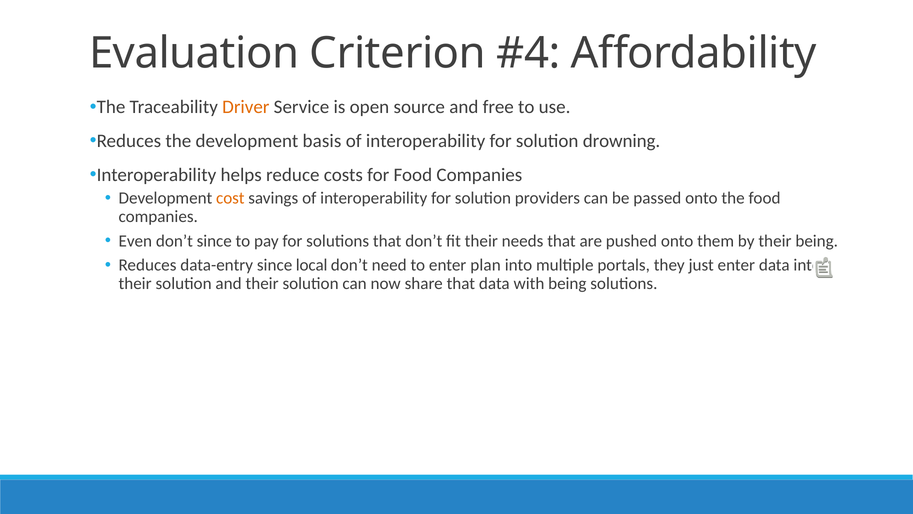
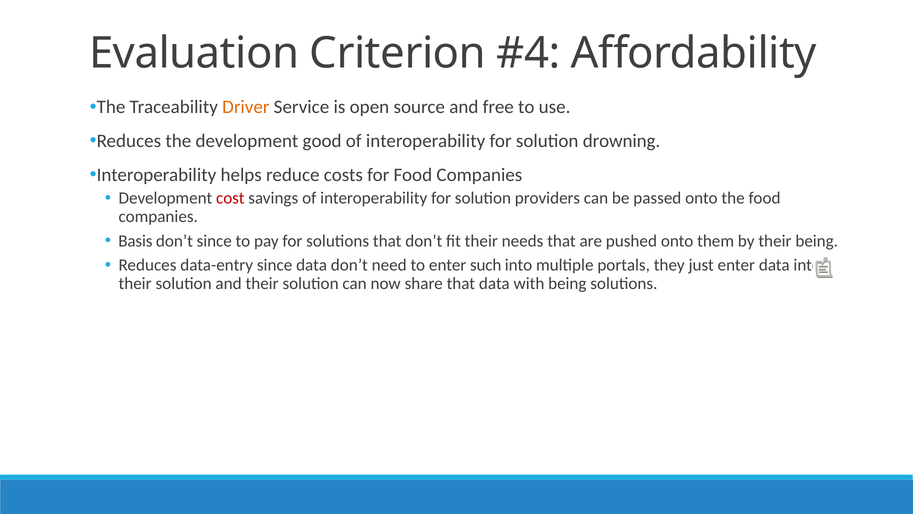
basis: basis -> good (322, 141)
cost colour: orange -> red (230, 198)
Even: Even -> Basis (135, 241)
since local: local -> data (312, 265)
plan: plan -> such (486, 265)
